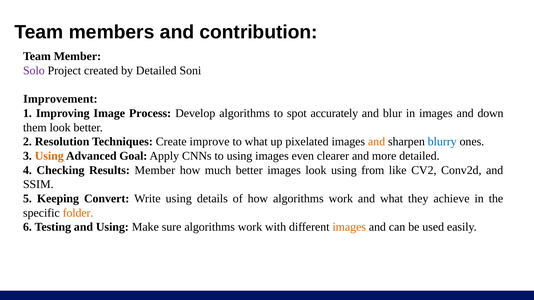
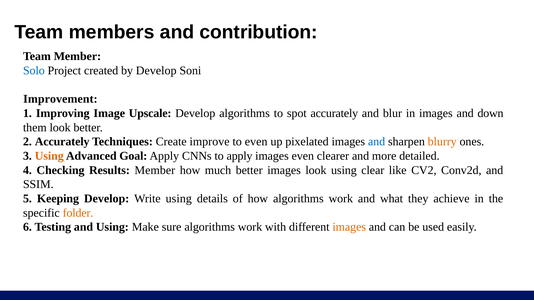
Solo colour: purple -> blue (34, 71)
by Detailed: Detailed -> Develop (156, 71)
Process: Process -> Upscale (150, 113)
2 Resolution: Resolution -> Accurately (62, 142)
to what: what -> even (256, 142)
and colour: orange -> blue (377, 142)
blurry colour: blue -> orange (442, 142)
to using: using -> apply (240, 156)
from: from -> clear (373, 170)
Keeping Convert: Convert -> Develop (107, 199)
